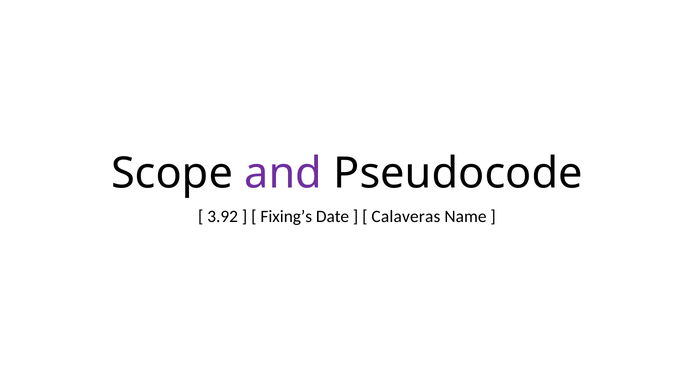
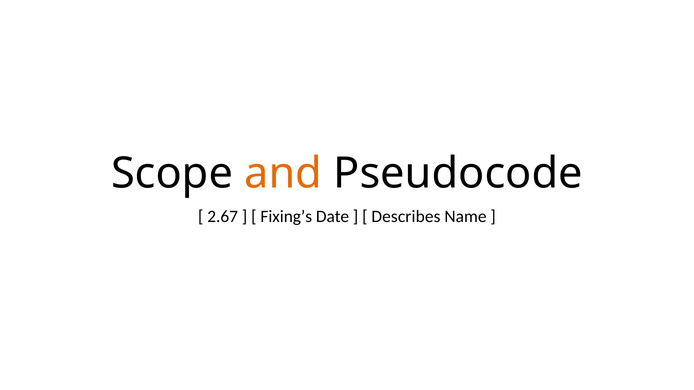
and colour: purple -> orange (283, 173)
3.92: 3.92 -> 2.67 (223, 217)
Calaveras: Calaveras -> Describes (406, 217)
